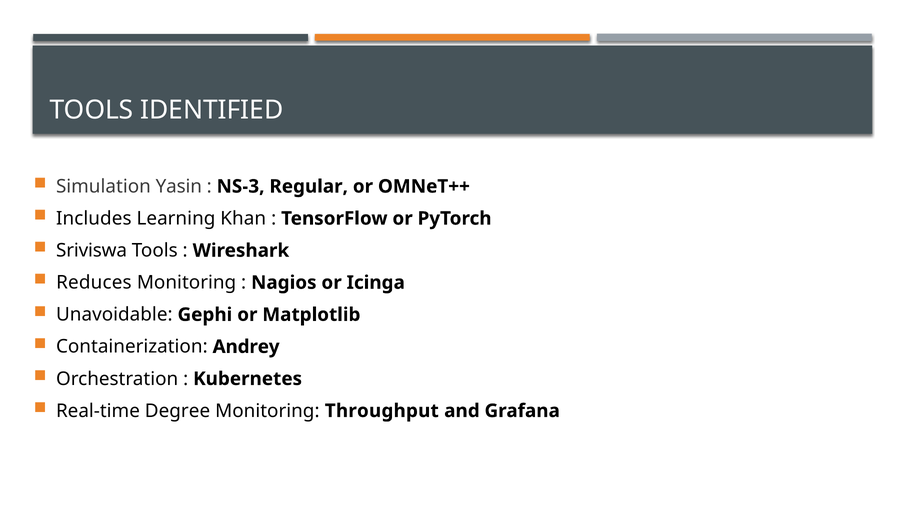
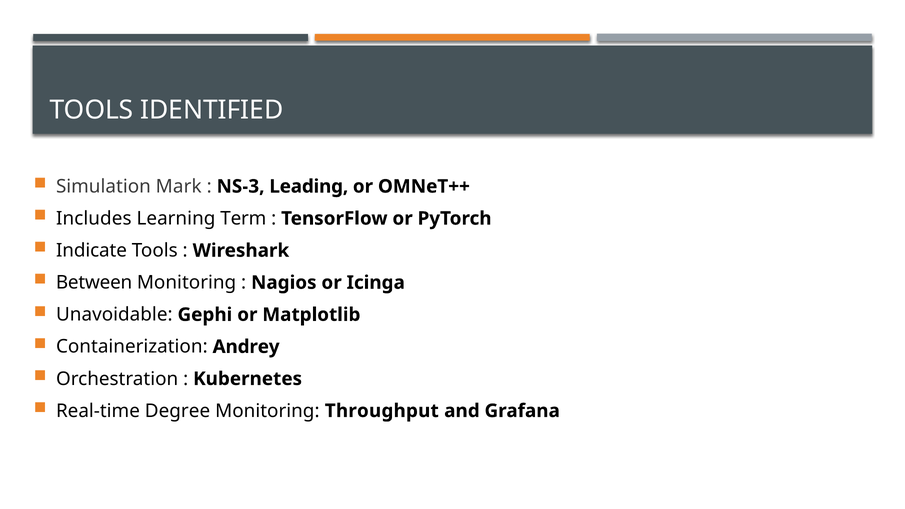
Yasin: Yasin -> Mark (179, 186)
Regular: Regular -> Leading (309, 186)
Khan: Khan -> Term (243, 219)
Sriviswa: Sriviswa -> Indicate (91, 251)
Reduces: Reduces -> Between (94, 283)
